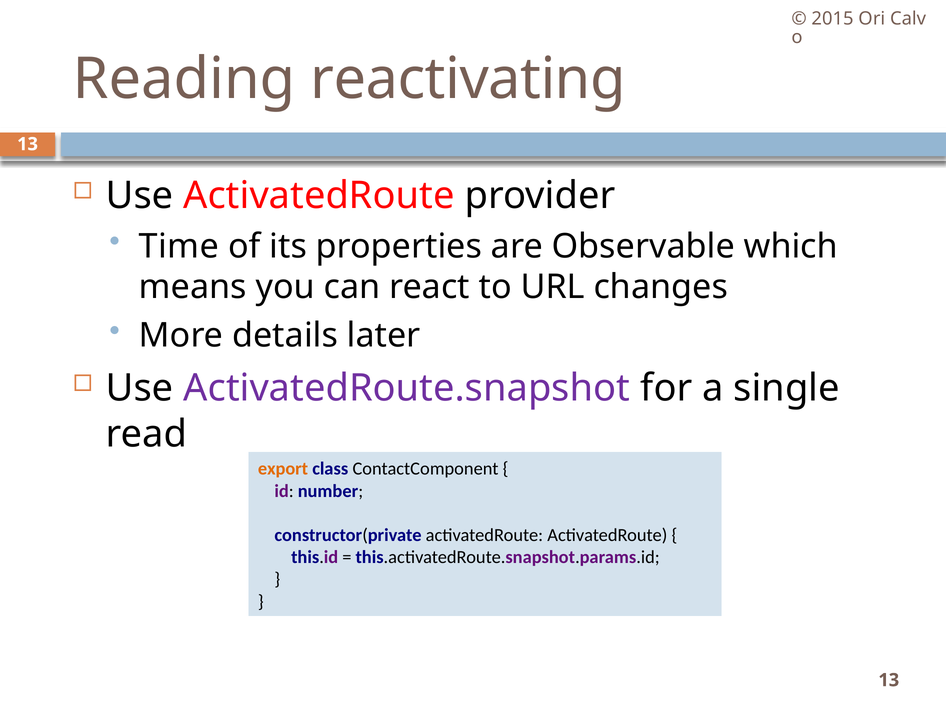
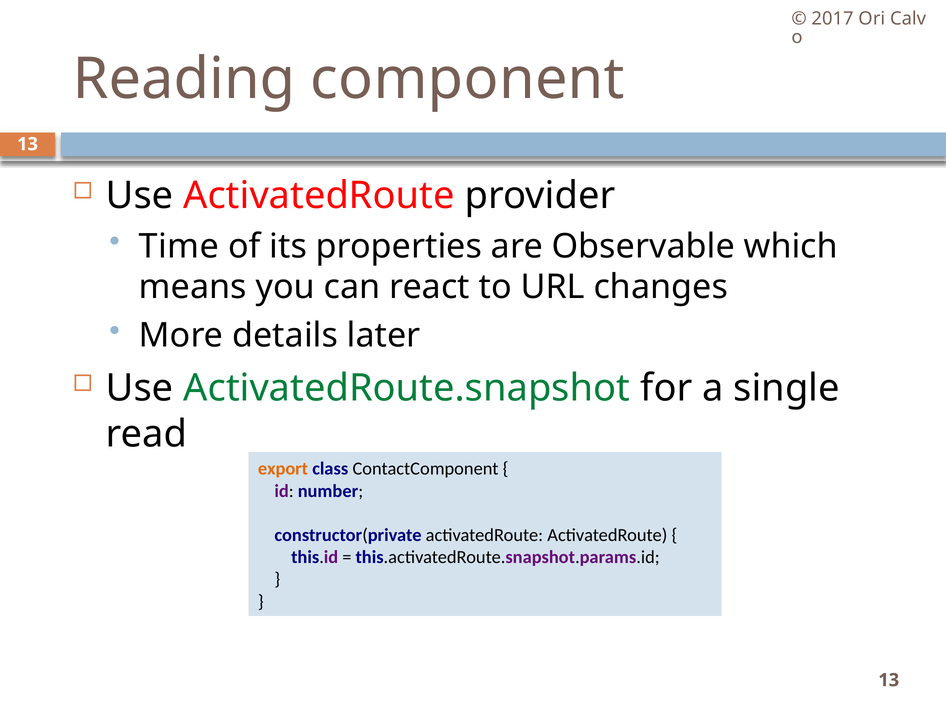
2015: 2015 -> 2017 (833, 19)
reactivating: reactivating -> component (468, 79)
ActivatedRoute.snapshot colour: purple -> green (407, 388)
